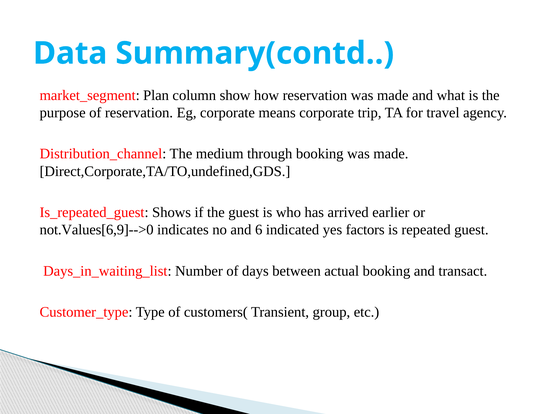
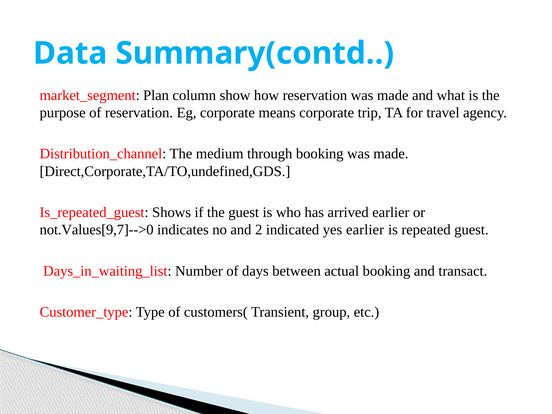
not.Values[6,9]-->0: not.Values[6,9]-->0 -> not.Values[9,7]-->0 (97, 230)
6: 6 -> 2 (259, 230)
yes factors: factors -> earlier (365, 230)
